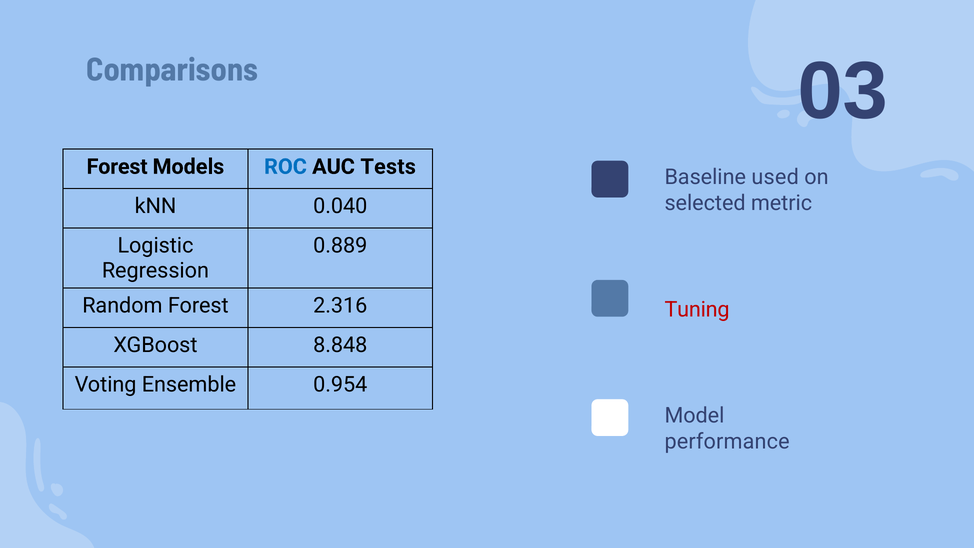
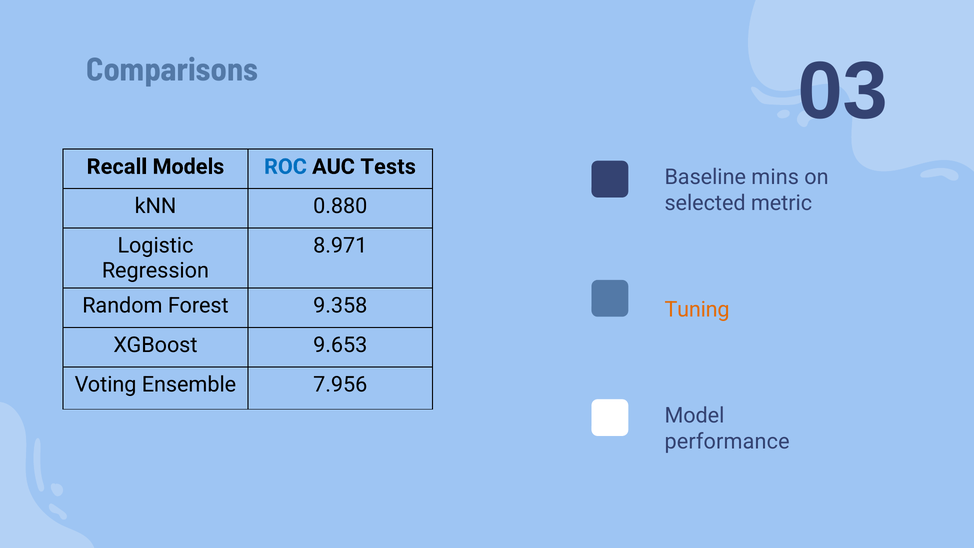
Forest: Forest -> Recall (117, 167)
used: used -> mins (775, 177)
0.040: 0.040 -> 0.880 (340, 206)
0.889: 0.889 -> 8.971 (340, 246)
2.316: 2.316 -> 9.358 (340, 306)
Tuning colour: red -> orange (697, 309)
8.848: 8.848 -> 9.653 (340, 345)
0.954: 0.954 -> 7.956 (340, 385)
